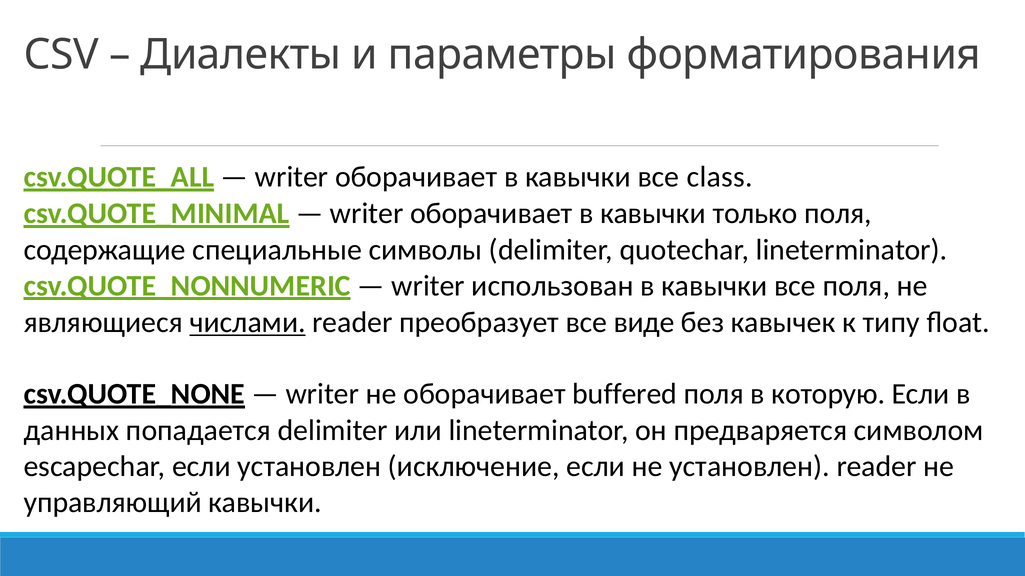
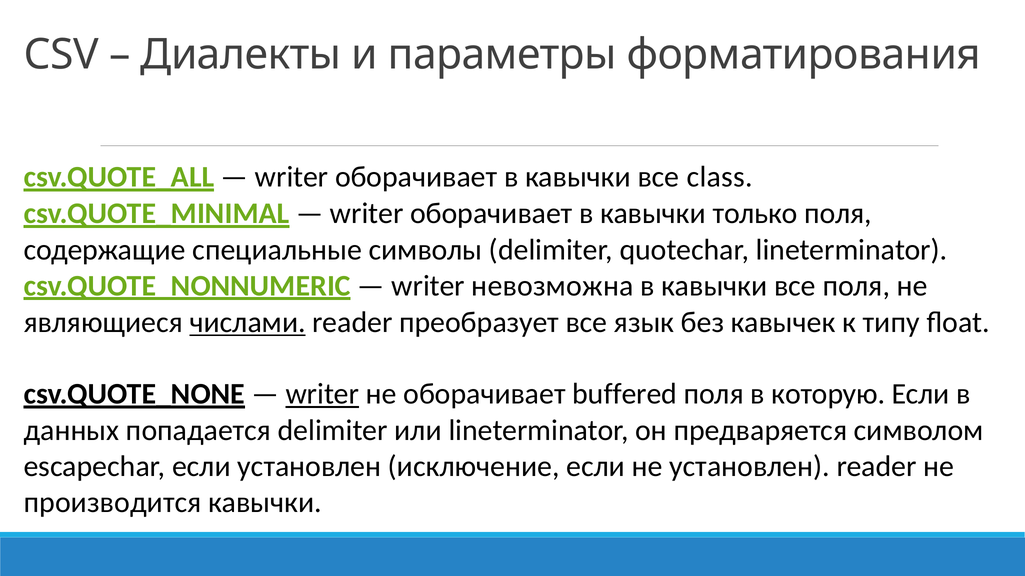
использован: использован -> невозможна (553, 286)
виде: виде -> язык (644, 323)
writer underline: none -> present (322, 394)
управляющий: управляющий -> производится (113, 503)
